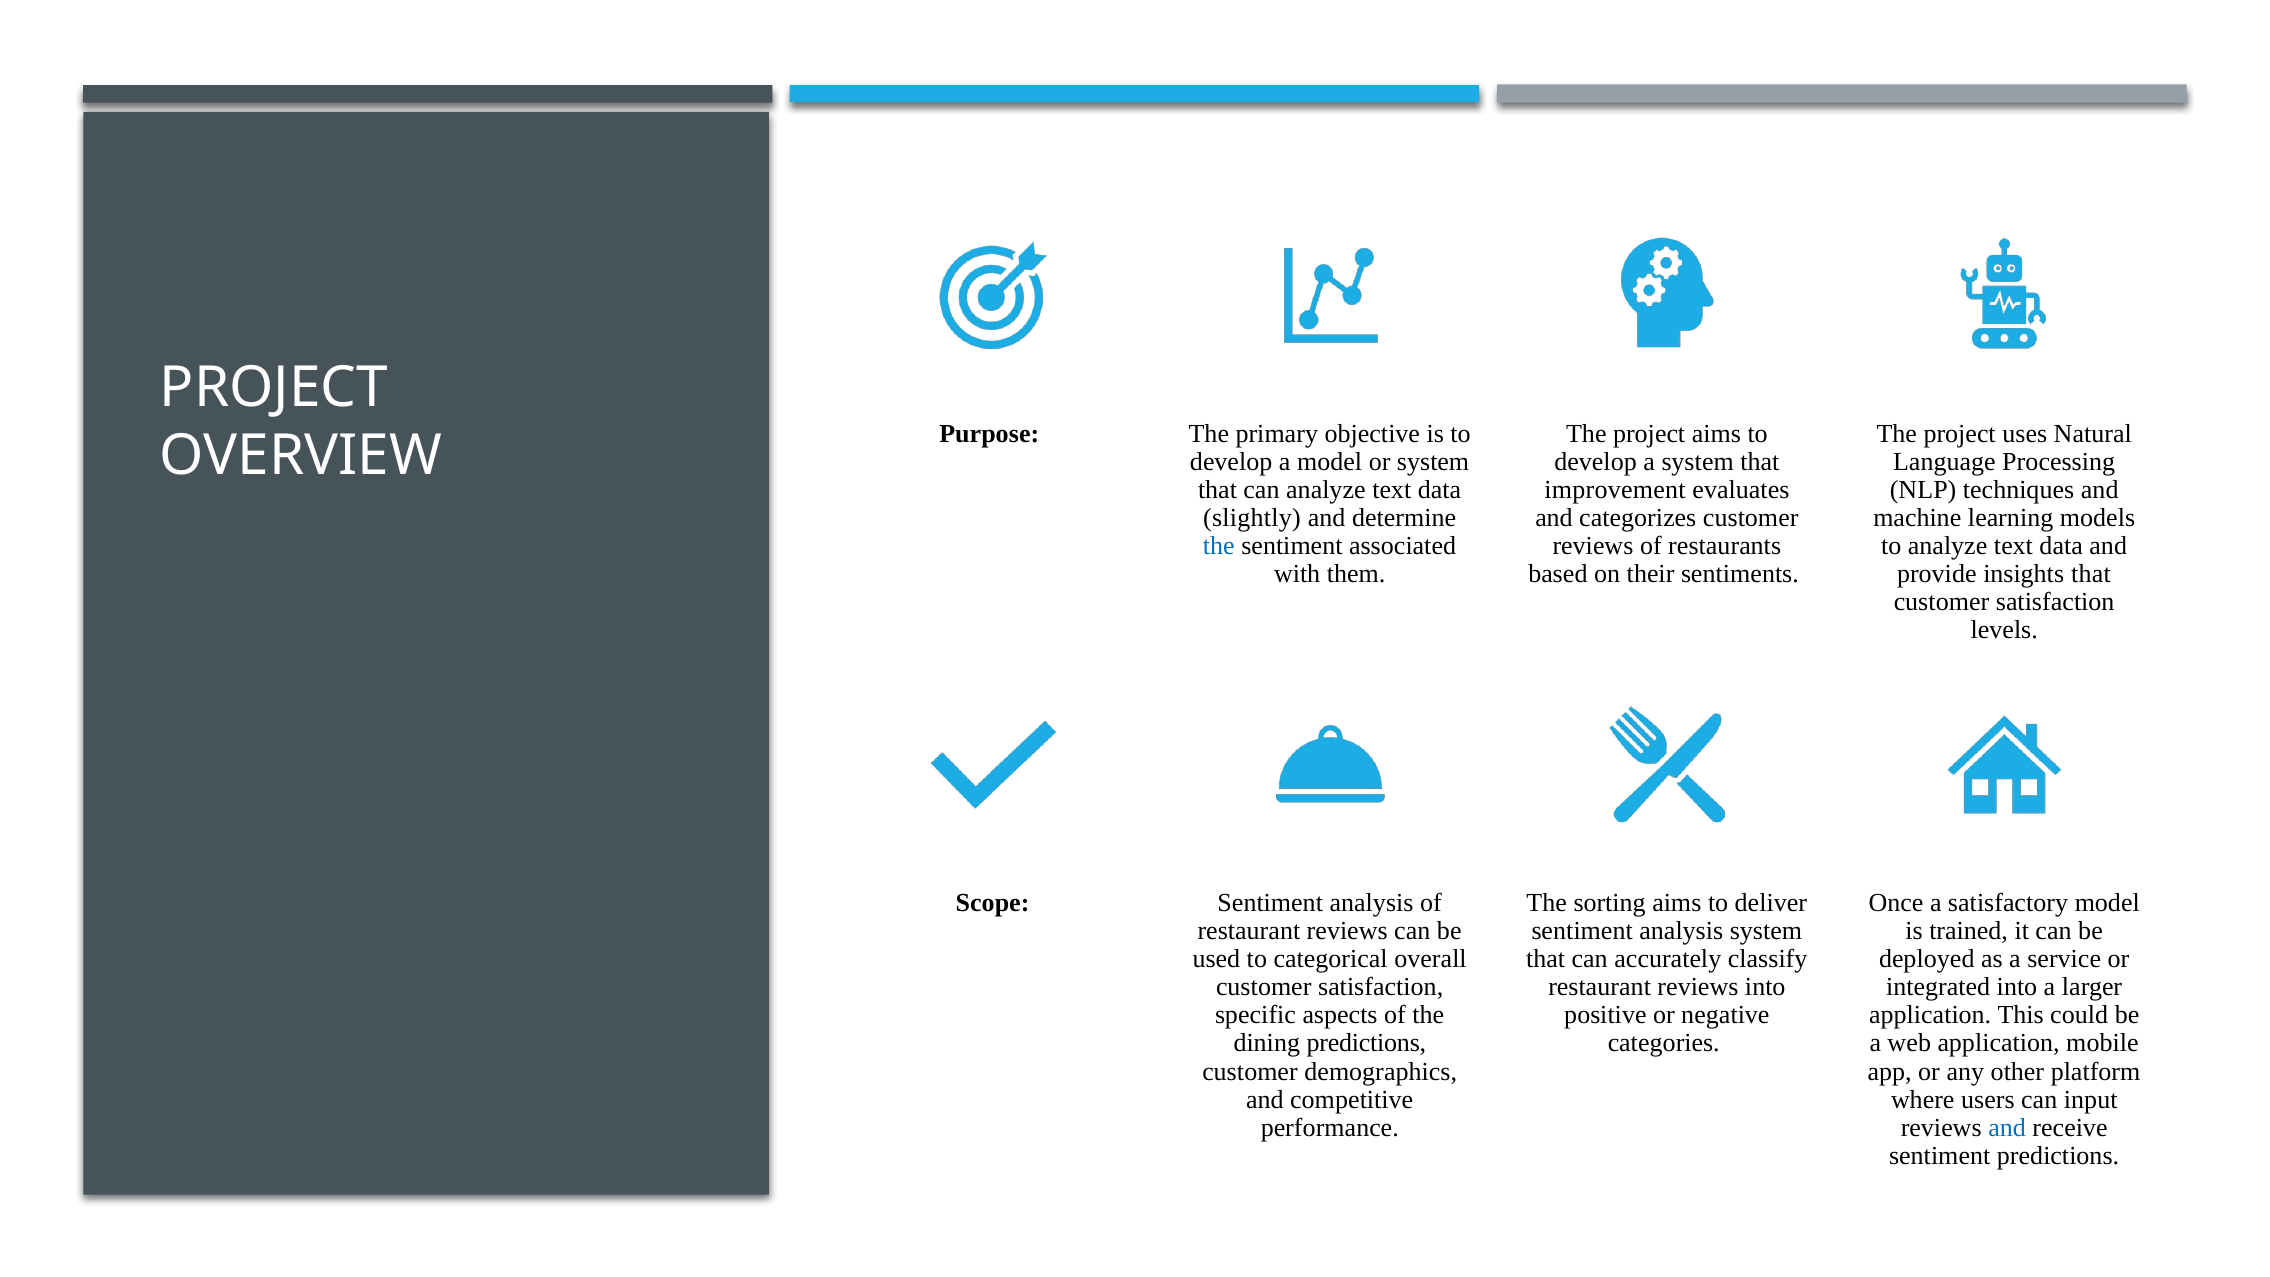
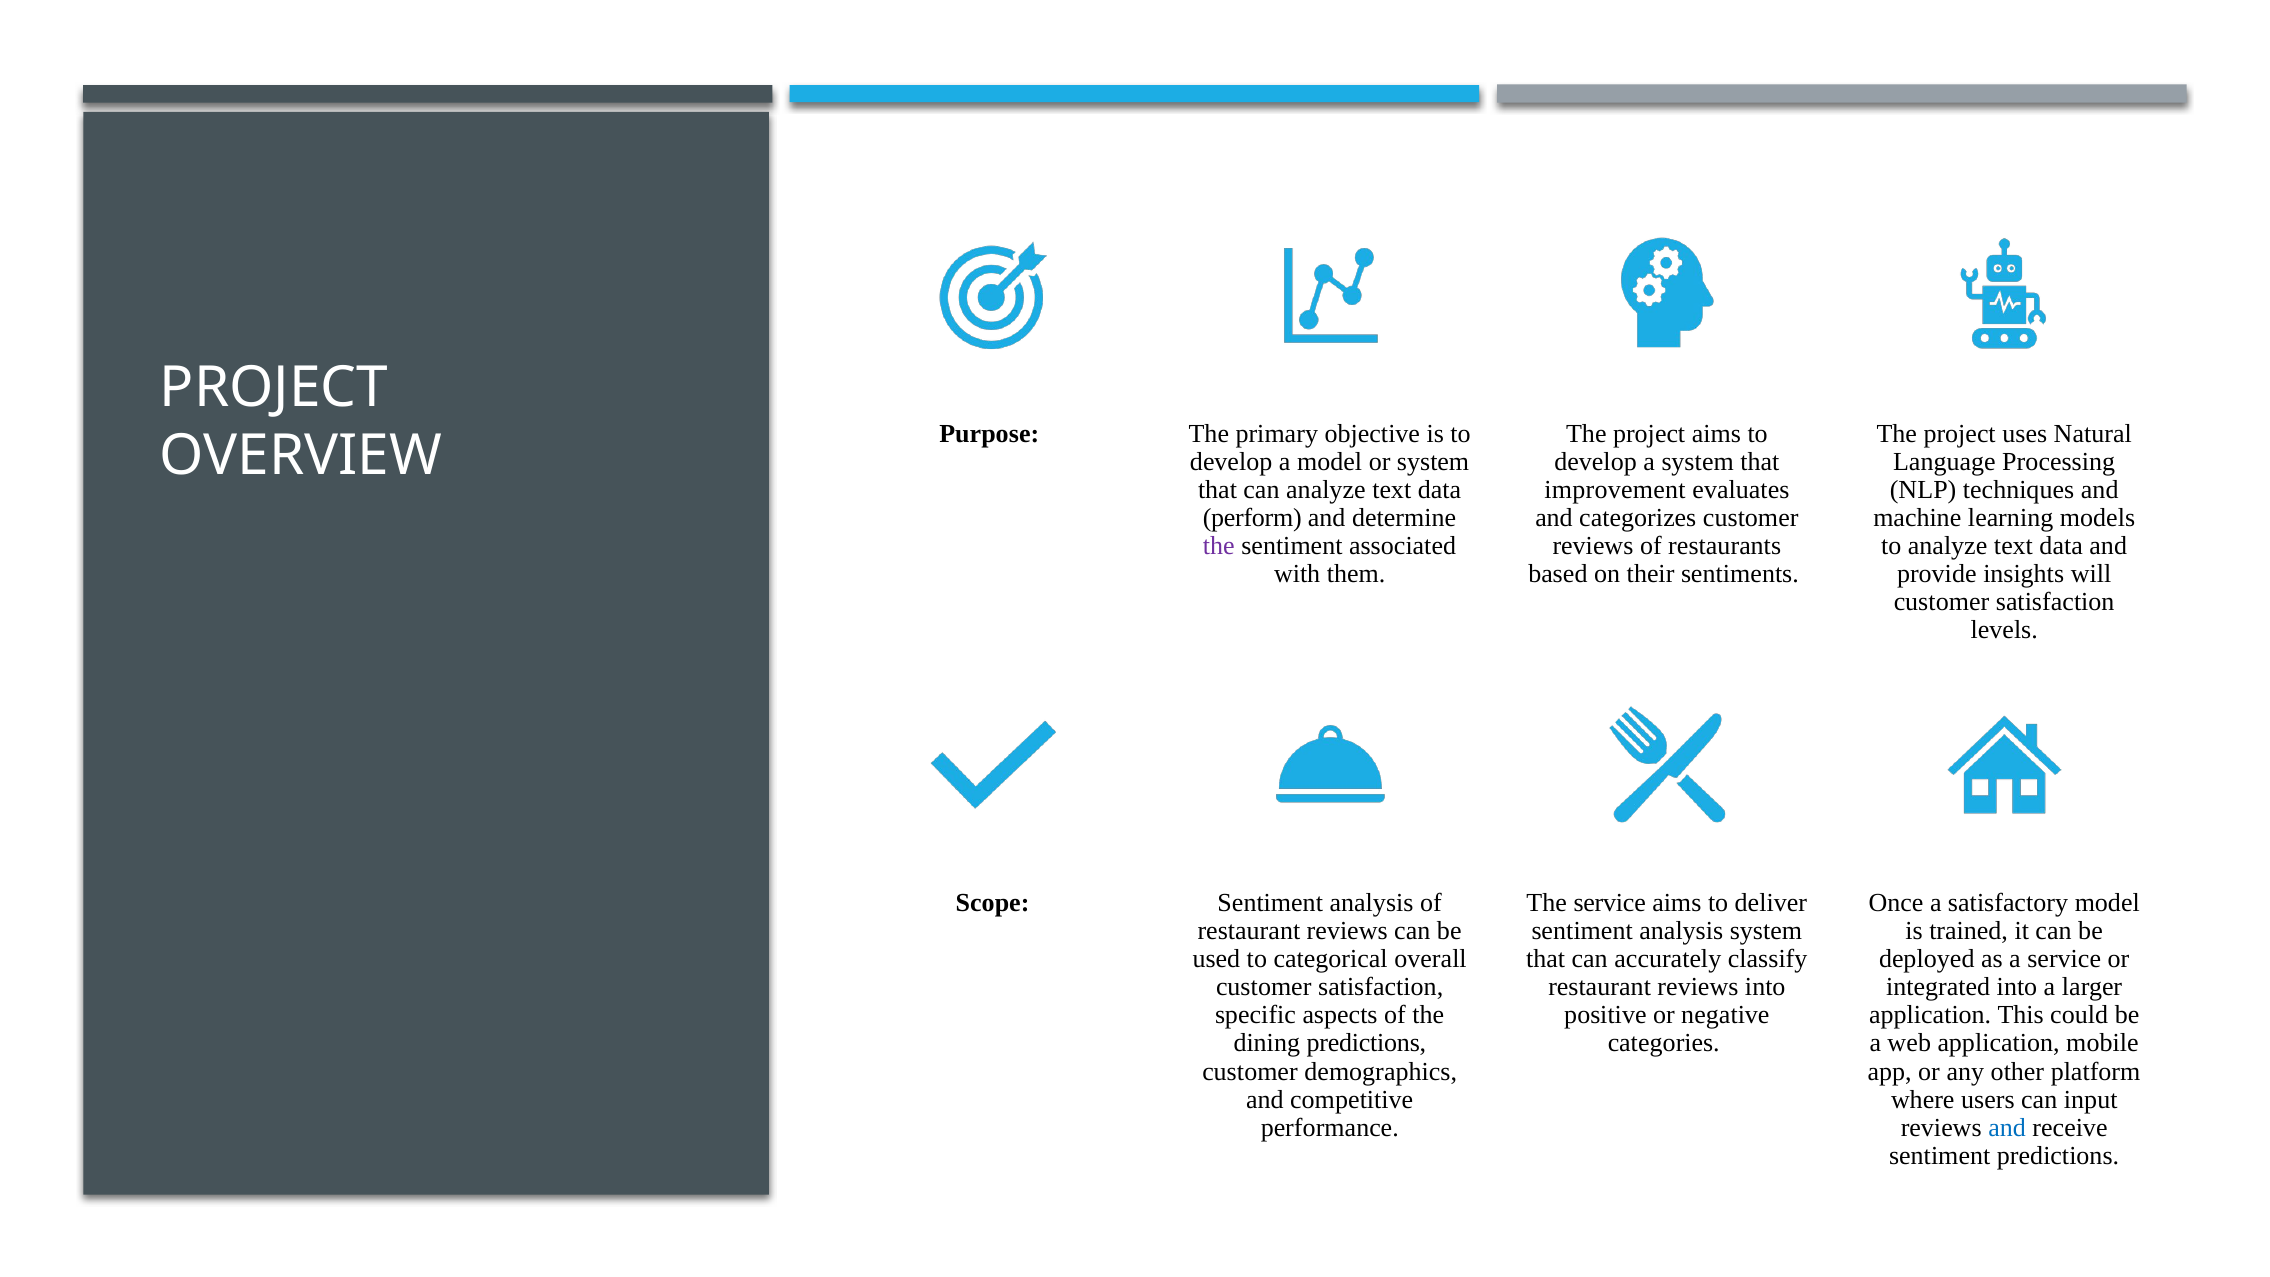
slightly: slightly -> perform (1252, 518)
the colour: blue -> purple (1219, 546)
insights that: that -> will (2091, 574)
The sorting: sorting -> service (1610, 903)
